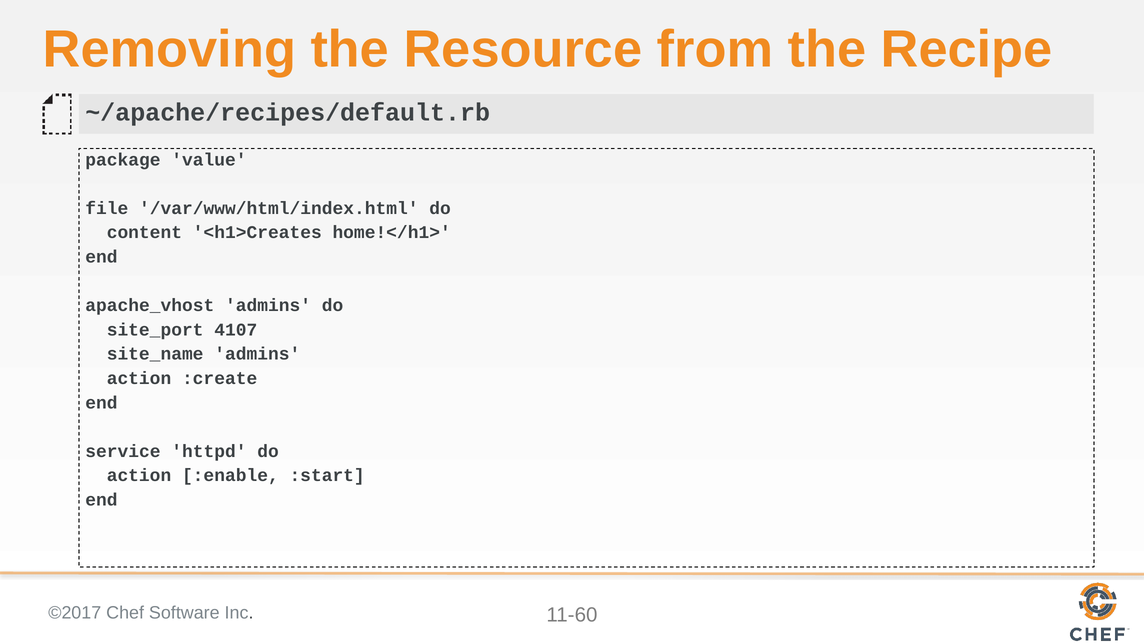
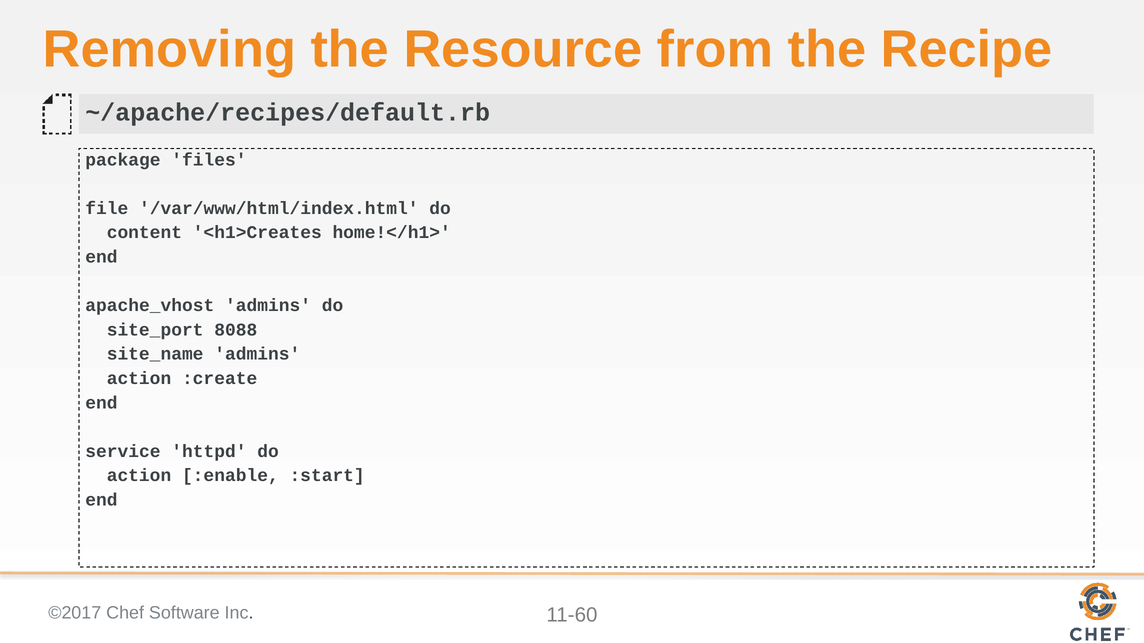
value: value -> files (209, 160)
4107: 4107 -> 8088 (236, 330)
